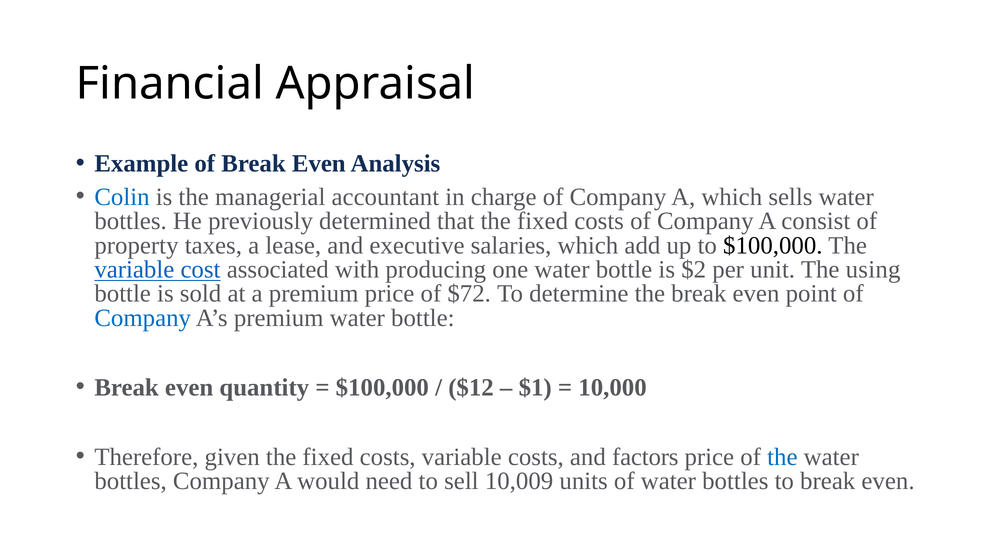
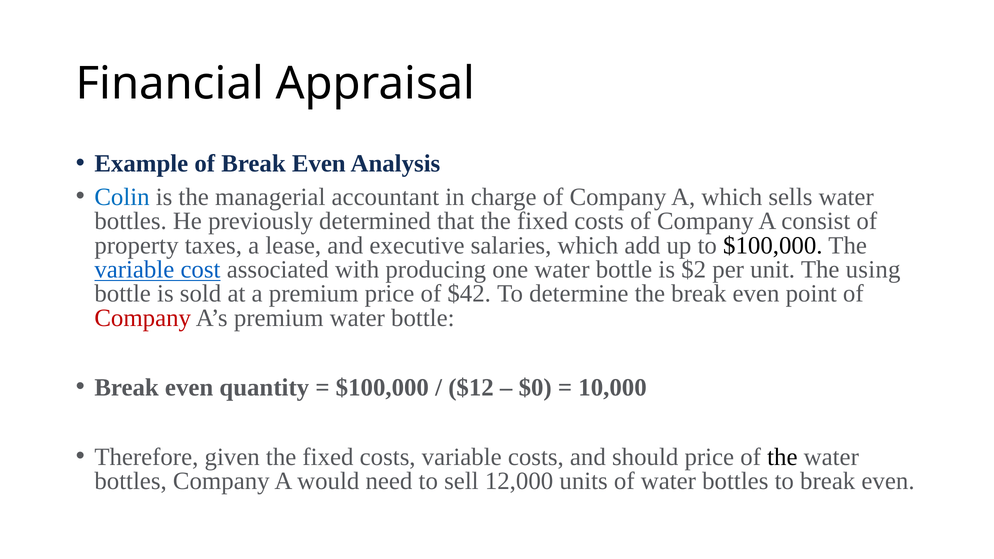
$72: $72 -> $42 (469, 294)
Company colour: blue -> red (143, 318)
$1: $1 -> $0 (535, 387)
factors: factors -> should (645, 457)
the colour: blue -> black (782, 457)
10,009: 10,009 -> 12,000 (519, 481)
